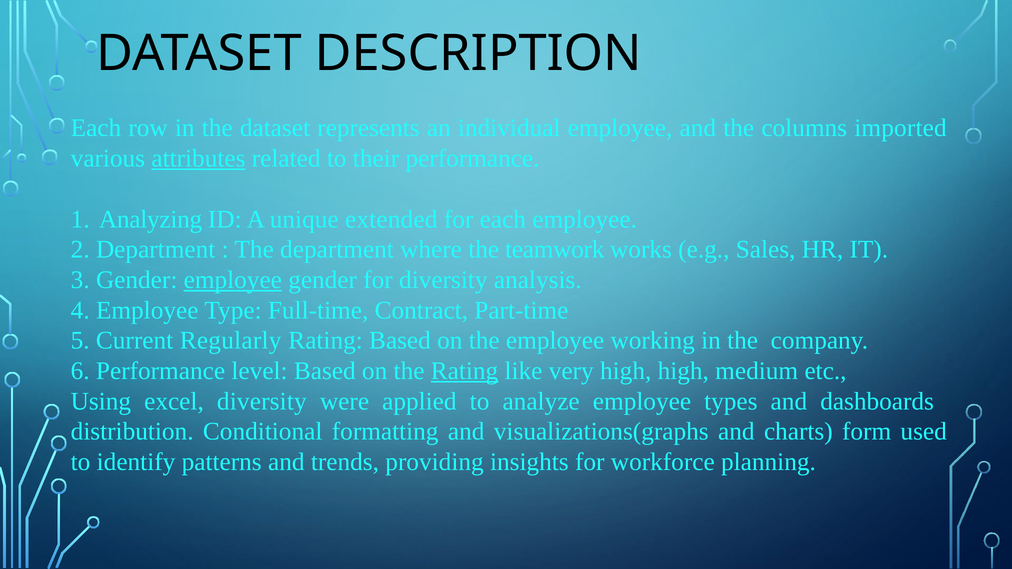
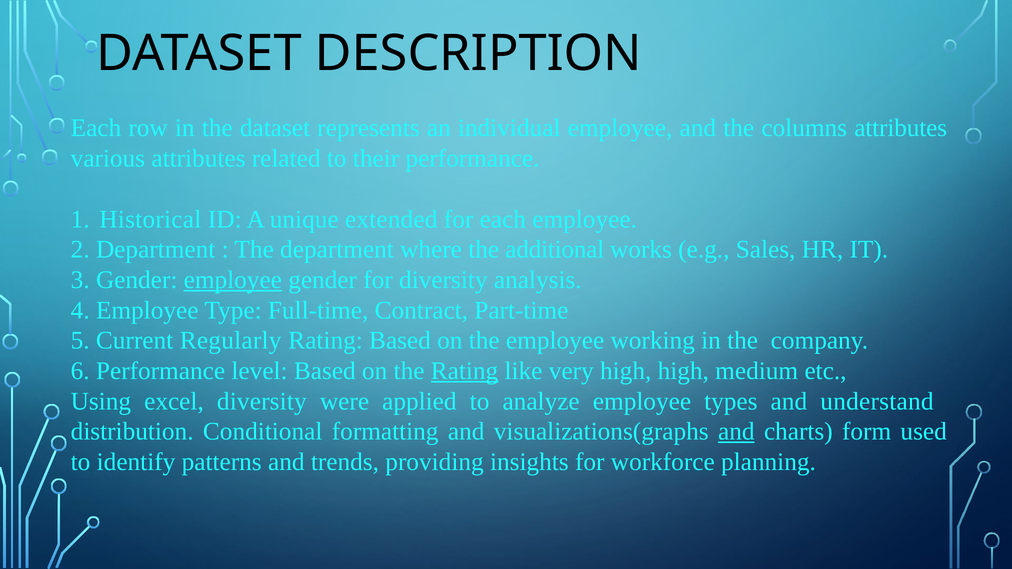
columns imported: imported -> attributes (901, 128)
attributes underline: present -> none (198, 159)
Analyzing: Analyzing -> Historical (150, 219)
teamwork: teamwork -> additional (555, 250)
dashboards: dashboards -> understand (877, 401)
and underline: none -> present (736, 432)
